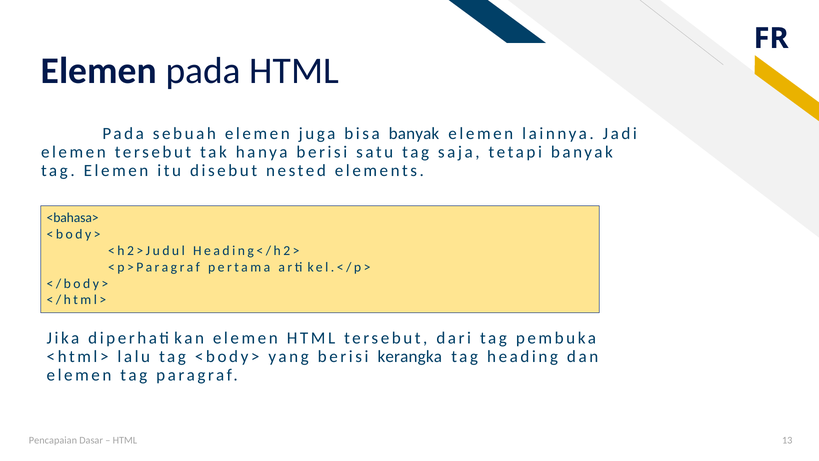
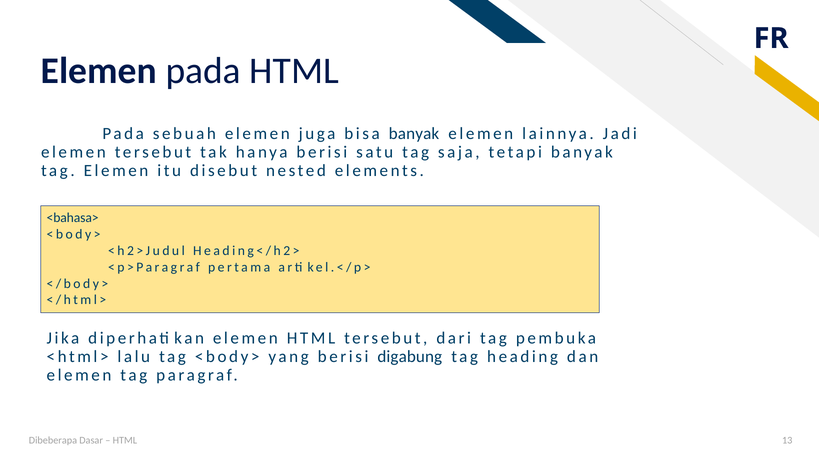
kerangka: kerangka -> digabung (410, 357)
Pencapaian: Pencapaian -> Dibeberapa (53, 440)
